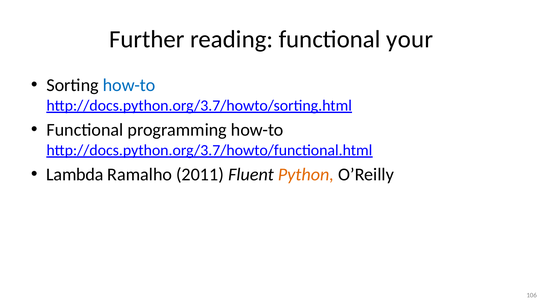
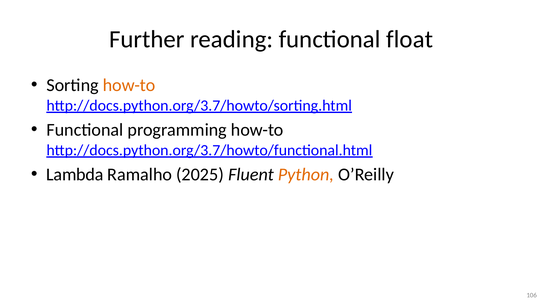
your: your -> float (410, 39)
how-to colour: blue -> orange (129, 85)
2011: 2011 -> 2025 (200, 175)
